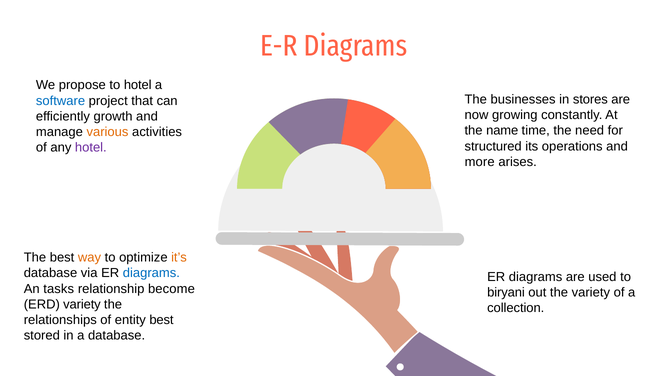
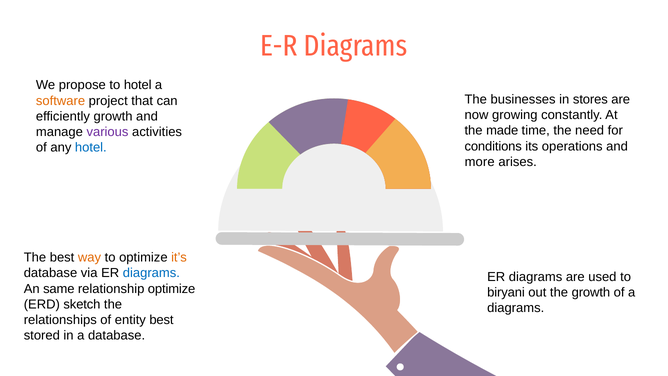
software colour: blue -> orange (61, 101)
name: name -> made (502, 131)
various colour: orange -> purple (107, 132)
structured: structured -> conditions (493, 146)
hotel colour: purple -> blue (91, 148)
tasks: tasks -> same (59, 289)
relationship become: become -> optimize (172, 289)
the variety: variety -> growth (591, 292)
ERD variety: variety -> sketch (82, 304)
collection: collection -> diagrams (516, 308)
